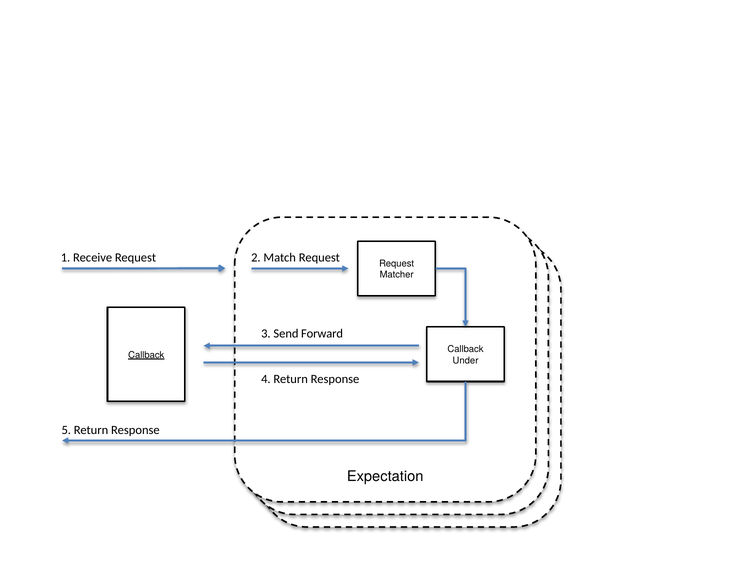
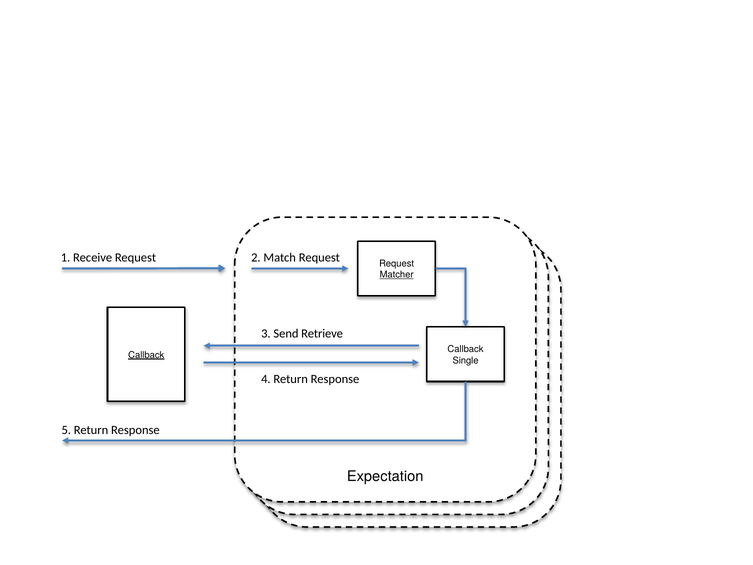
Matcher underline: none -> present (397, 275)
Forward: Forward -> Retrieve (322, 333)
Under: Under -> Single (466, 360)
